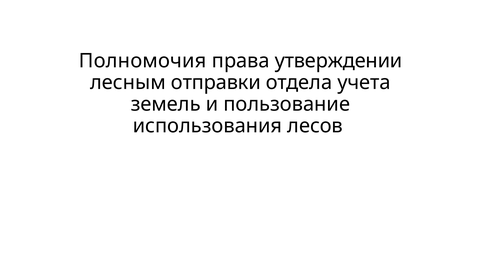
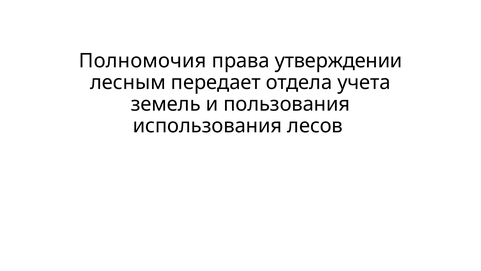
отправки: отправки -> передает (216, 82)
пользование: пользование -> пользования (287, 104)
